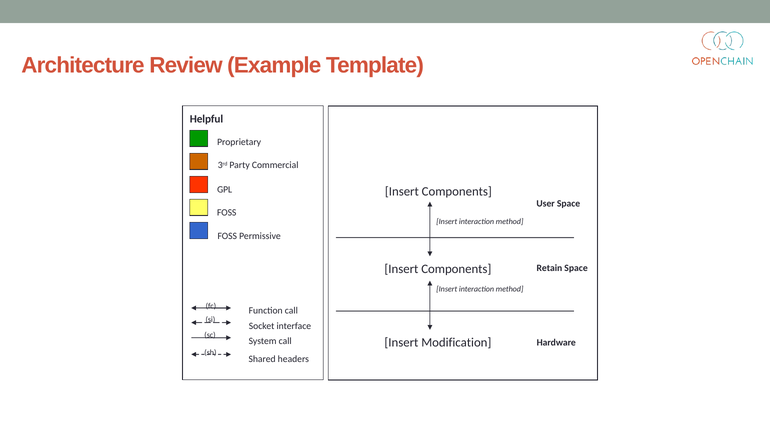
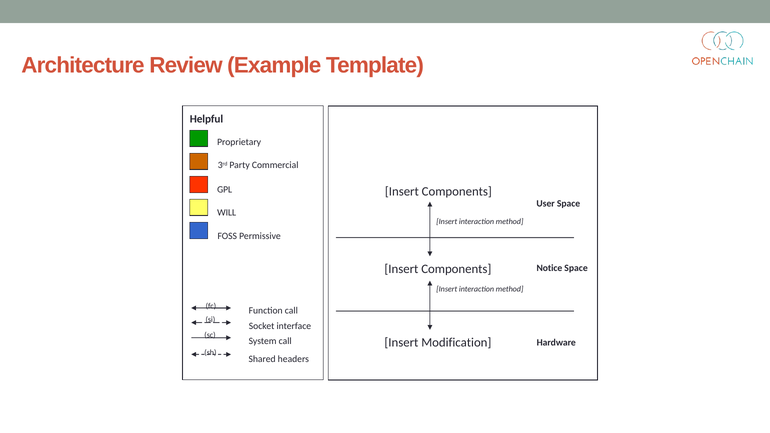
FOSS: FOSS -> WILL (227, 213)
Retain: Retain -> Notice (549, 268)
